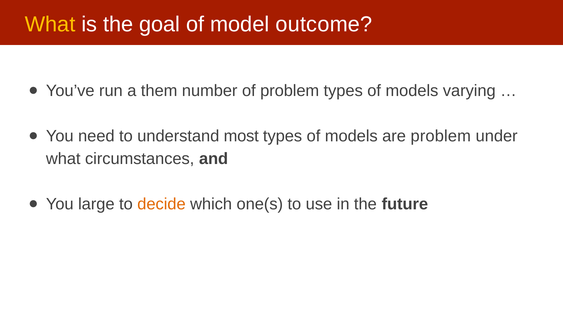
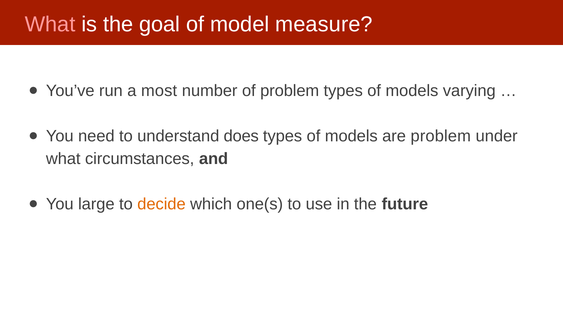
What colour: yellow -> pink (50, 24)
outcome: outcome -> measure (324, 24)
them: them -> most (159, 91)
most: most -> does (241, 136)
